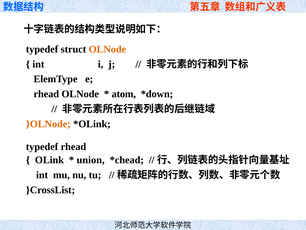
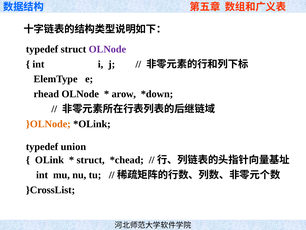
OLNode colour: orange -> purple (107, 49)
atom: atom -> arow (124, 94)
typedef rhead: rhead -> union (73, 147)
union: union -> struct (91, 160)
